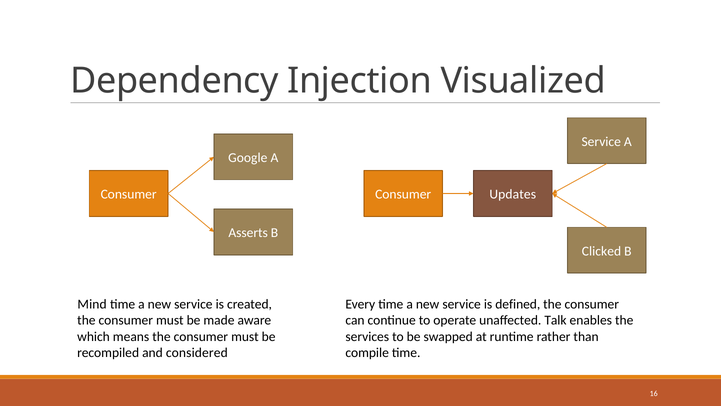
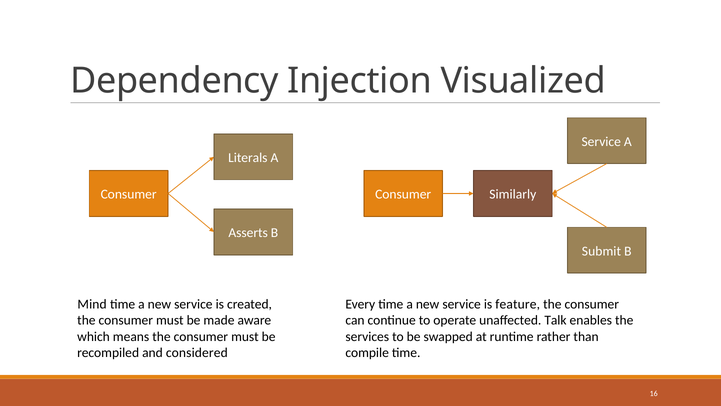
Google: Google -> Literals (248, 158)
Updates: Updates -> Similarly (513, 194)
Clicked: Clicked -> Submit (601, 251)
defined: defined -> feature (518, 304)
